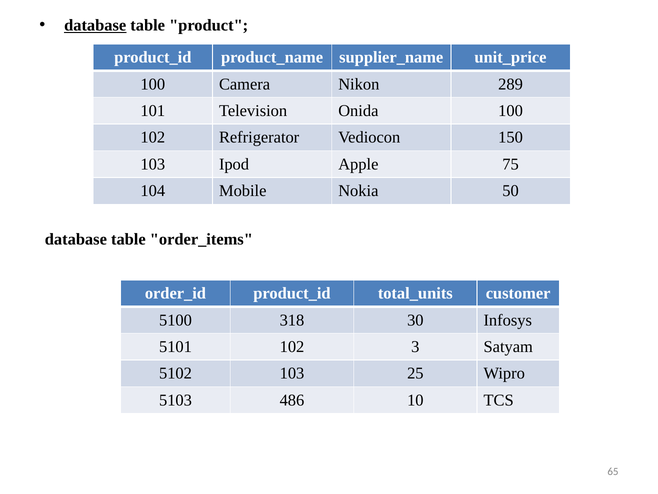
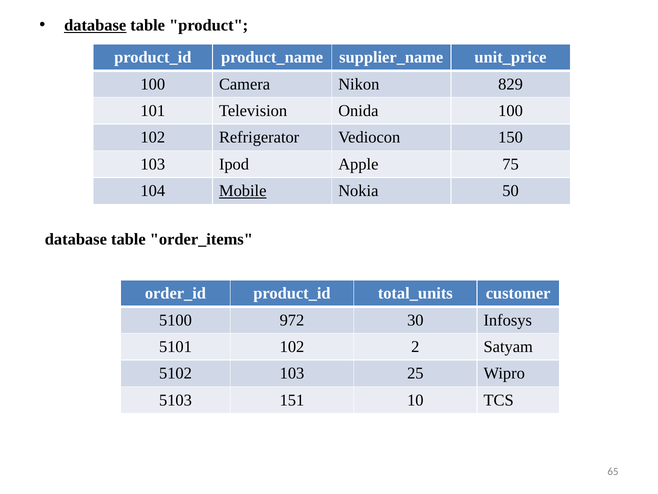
289: 289 -> 829 (511, 84)
Mobile underline: none -> present (243, 191)
318: 318 -> 972 (292, 320)
3: 3 -> 2 (415, 346)
486: 486 -> 151 (292, 400)
